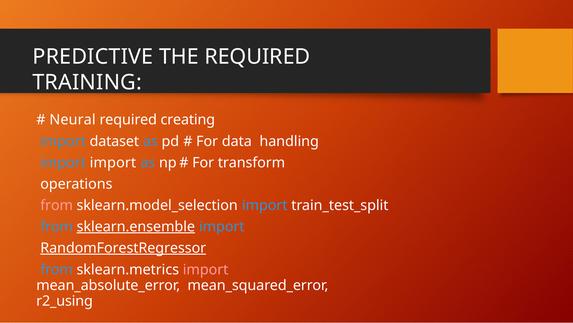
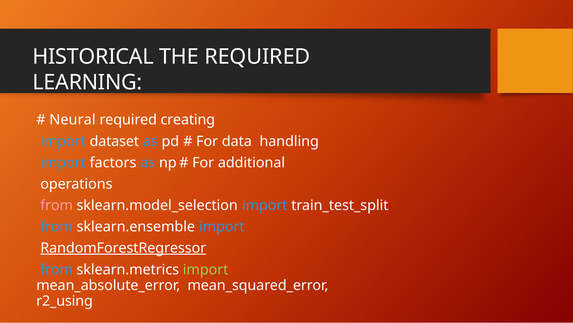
PREDICTIVE: PREDICTIVE -> HISTORICAL (93, 57)
TRAINING: TRAINING -> LEARNING (87, 82)
import import: import -> factors (113, 162)
transform: transform -> additional (251, 162)
sklearn.ensemble underline: present -> none (136, 226)
import colour: pink -> light green (206, 269)
